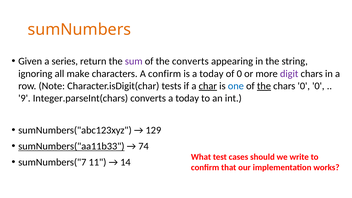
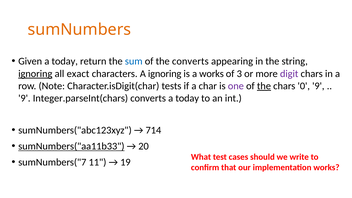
Given a series: series -> today (65, 61)
sum colour: purple -> blue (134, 61)
ignoring underline: none -> present (35, 74)
make: make -> exact (78, 74)
A confirm: confirm -> ignoring (165, 74)
is a today: today -> works (212, 74)
of 0: 0 -> 3 (239, 74)
char underline: present -> none (208, 86)
one colour: blue -> purple (236, 86)
0 0: 0 -> 9 (318, 86)
129: 129 -> 714 (153, 130)
74: 74 -> 20 (144, 146)
14: 14 -> 19 (125, 162)
